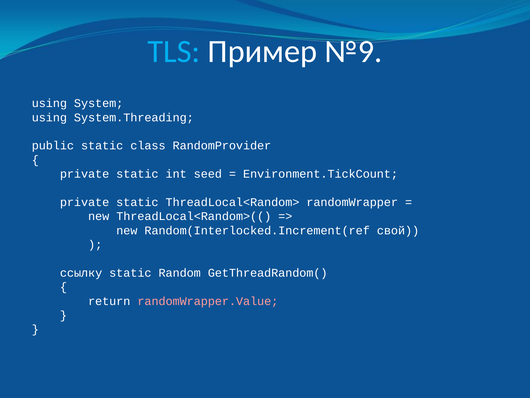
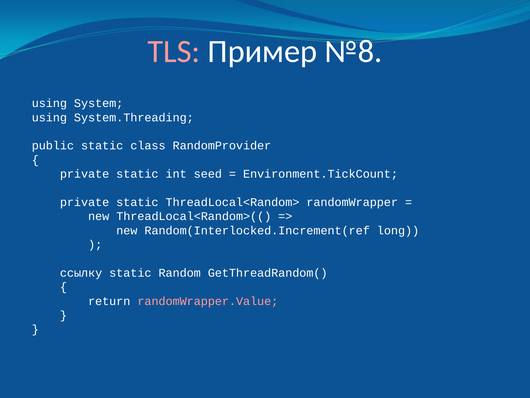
TLS colour: light blue -> pink (174, 51)
№9: №9 -> №8 (353, 51)
свой: свой -> long (398, 230)
